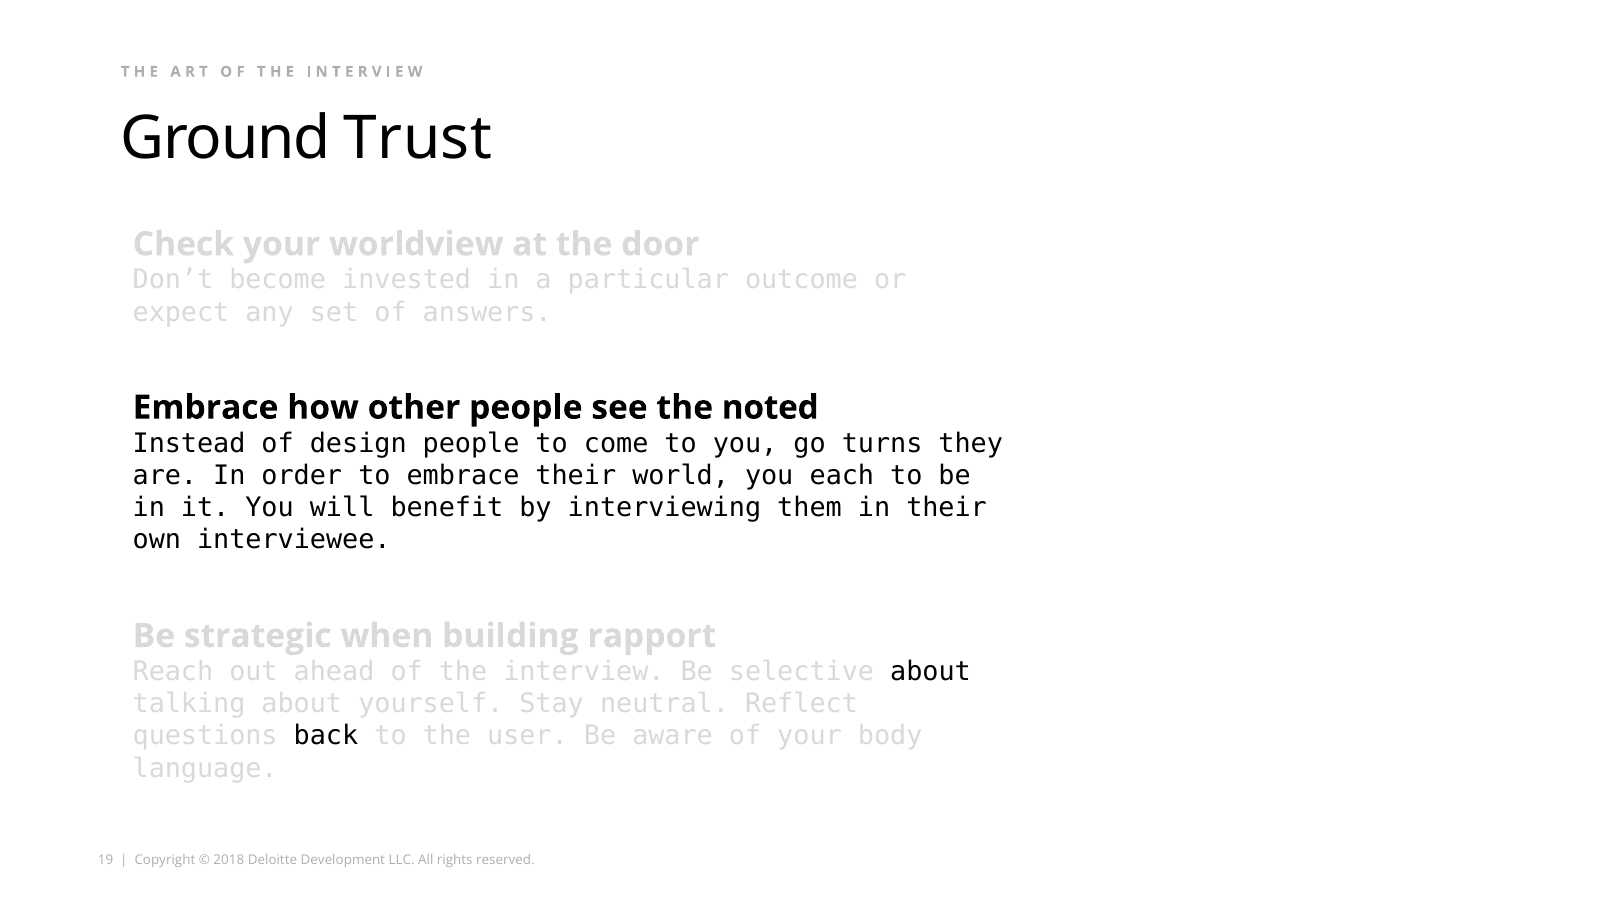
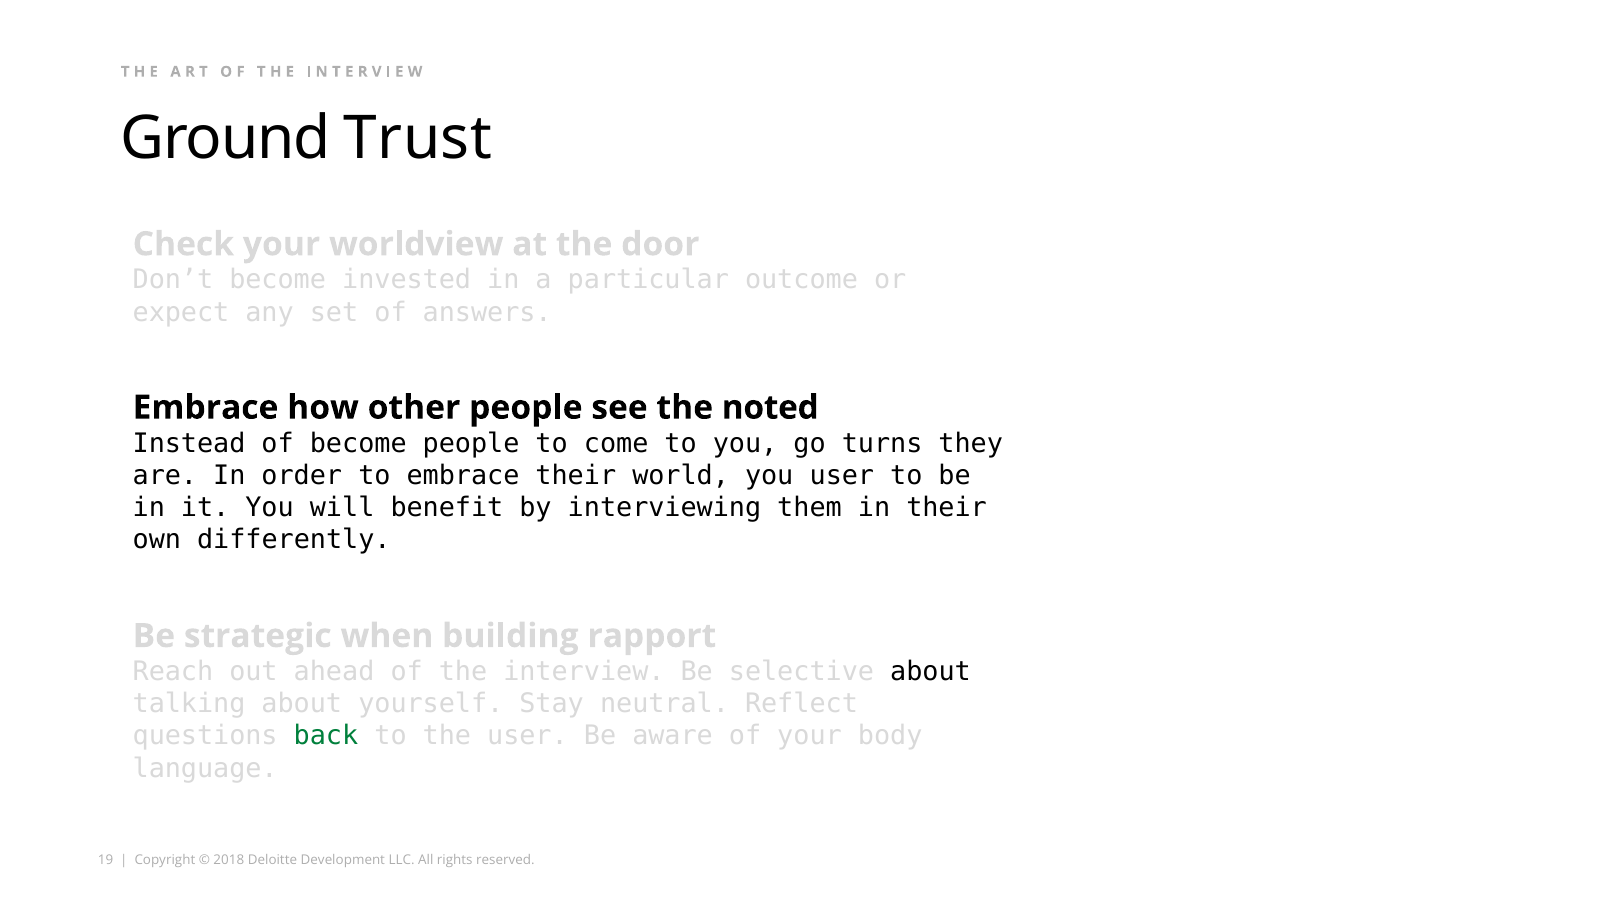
of design: design -> become (358, 443)
you each: each -> user (842, 476)
interviewee: interviewee -> differently (294, 540)
back colour: black -> green (326, 736)
